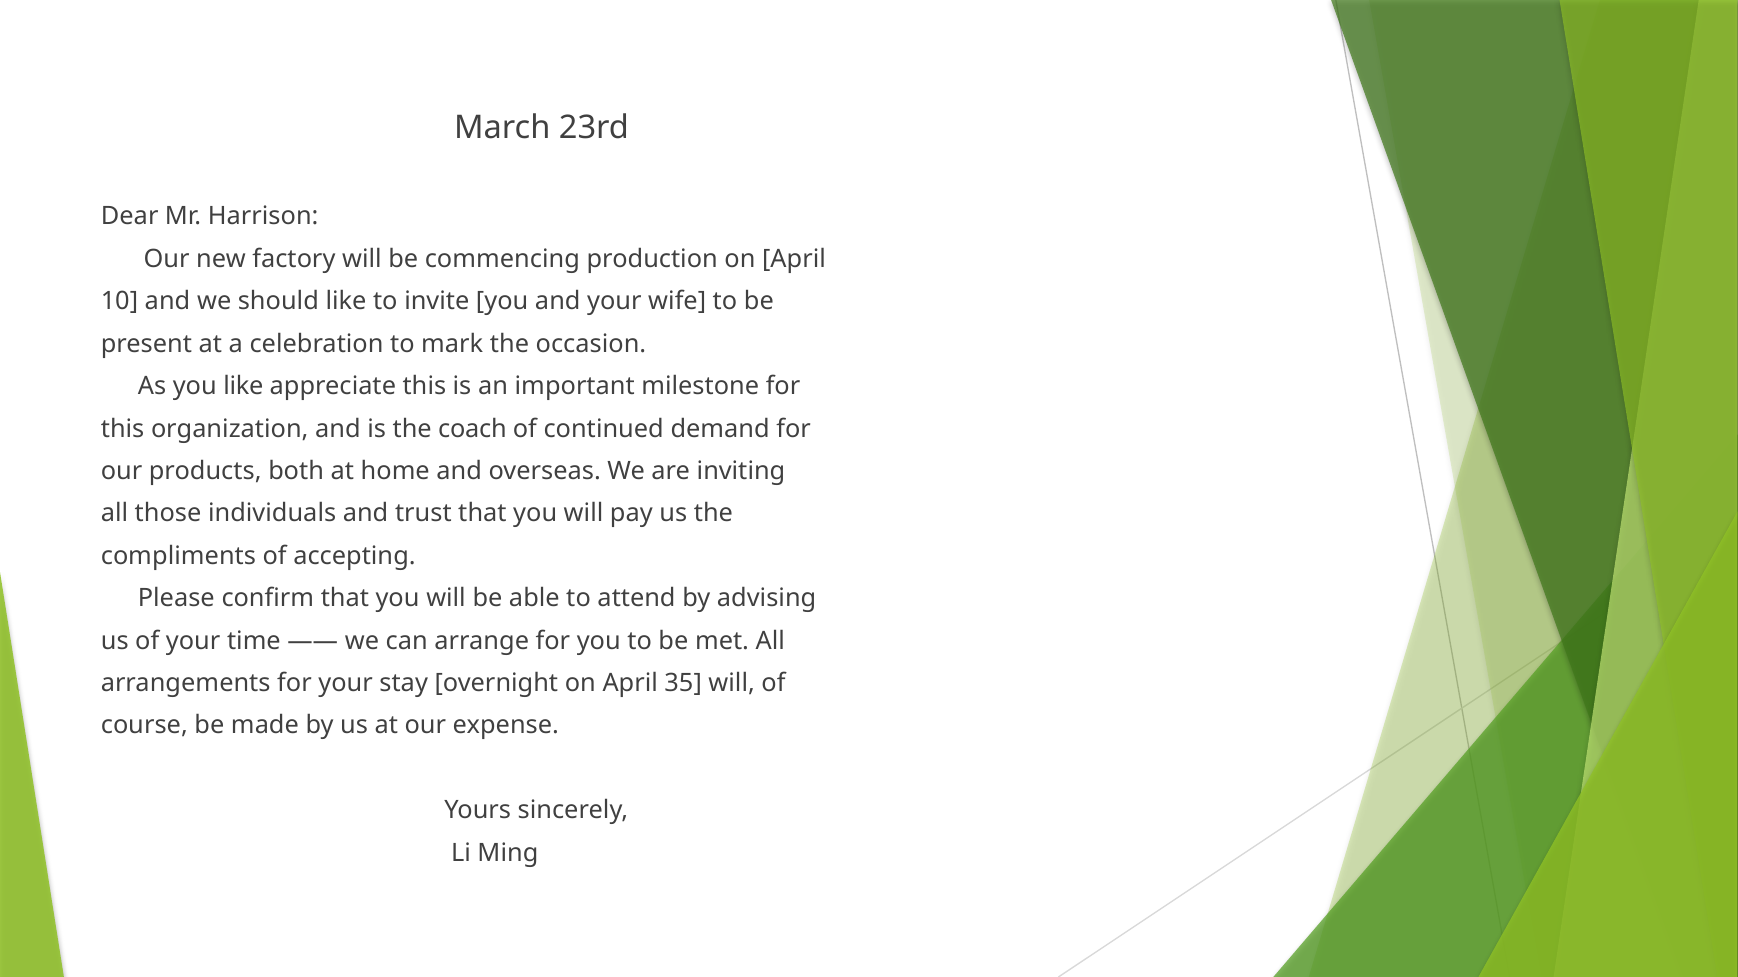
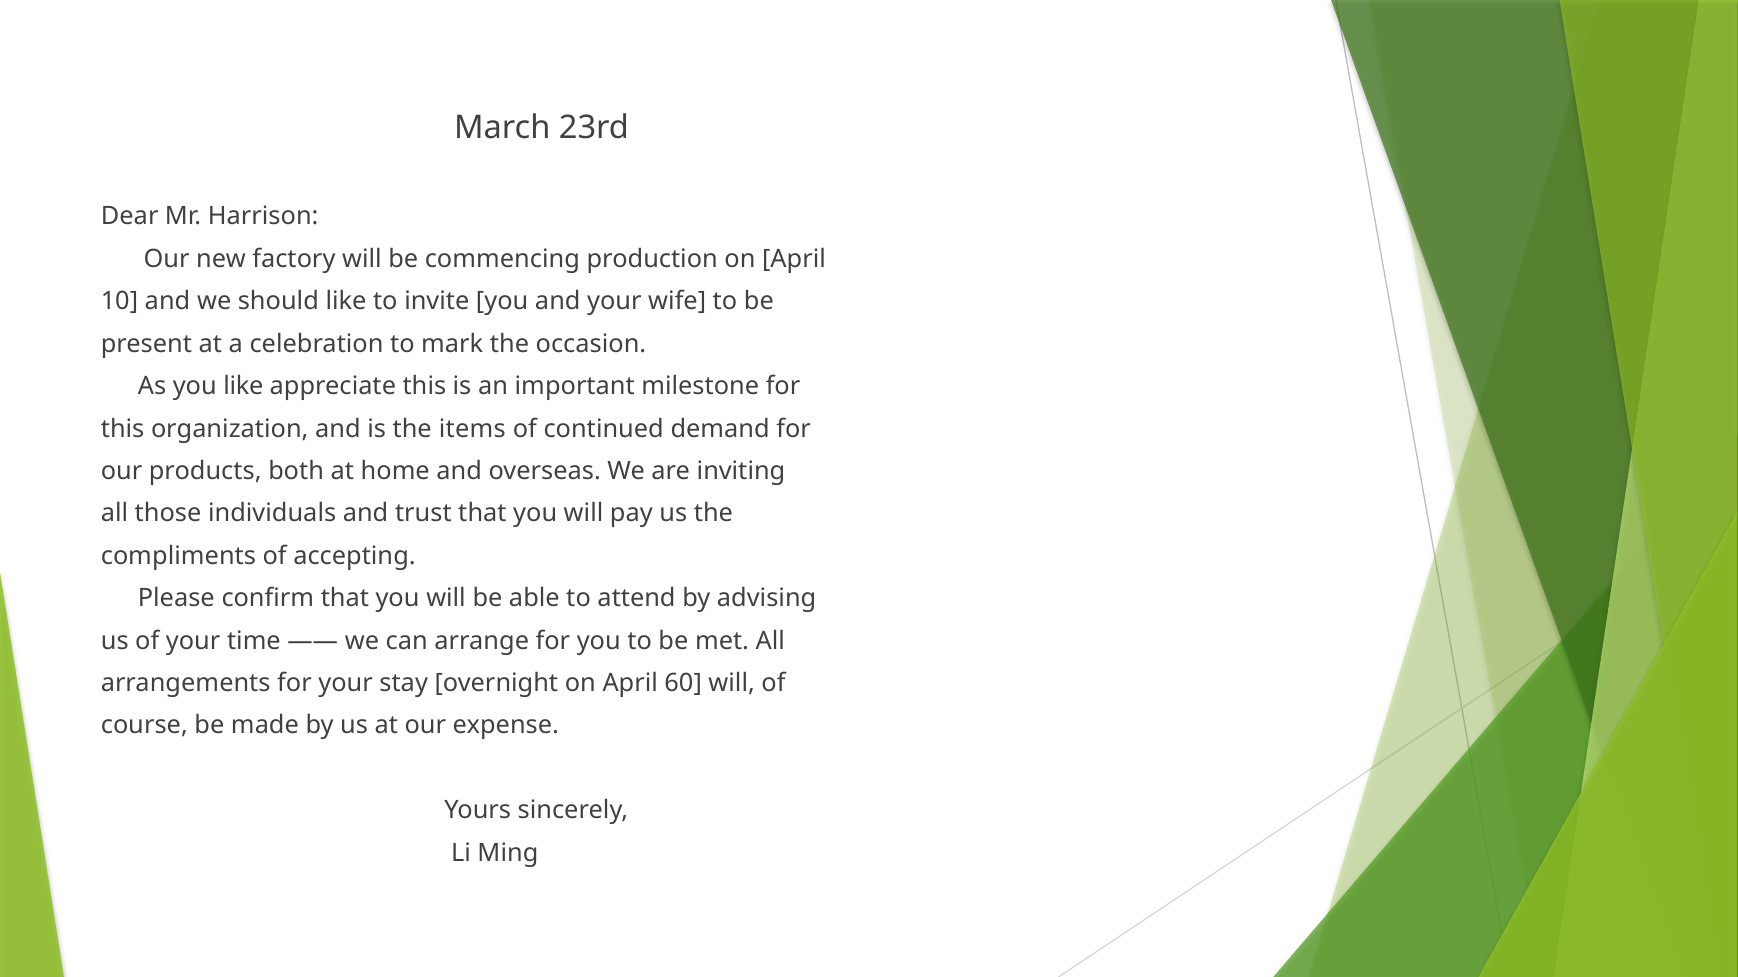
coach: coach -> items (472, 429)
35: 35 -> 60 (683, 684)
